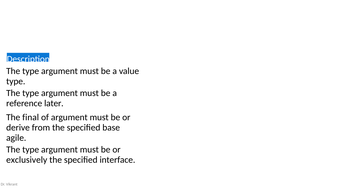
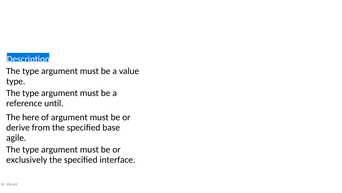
later: later -> until (54, 103)
final: final -> here (31, 117)
